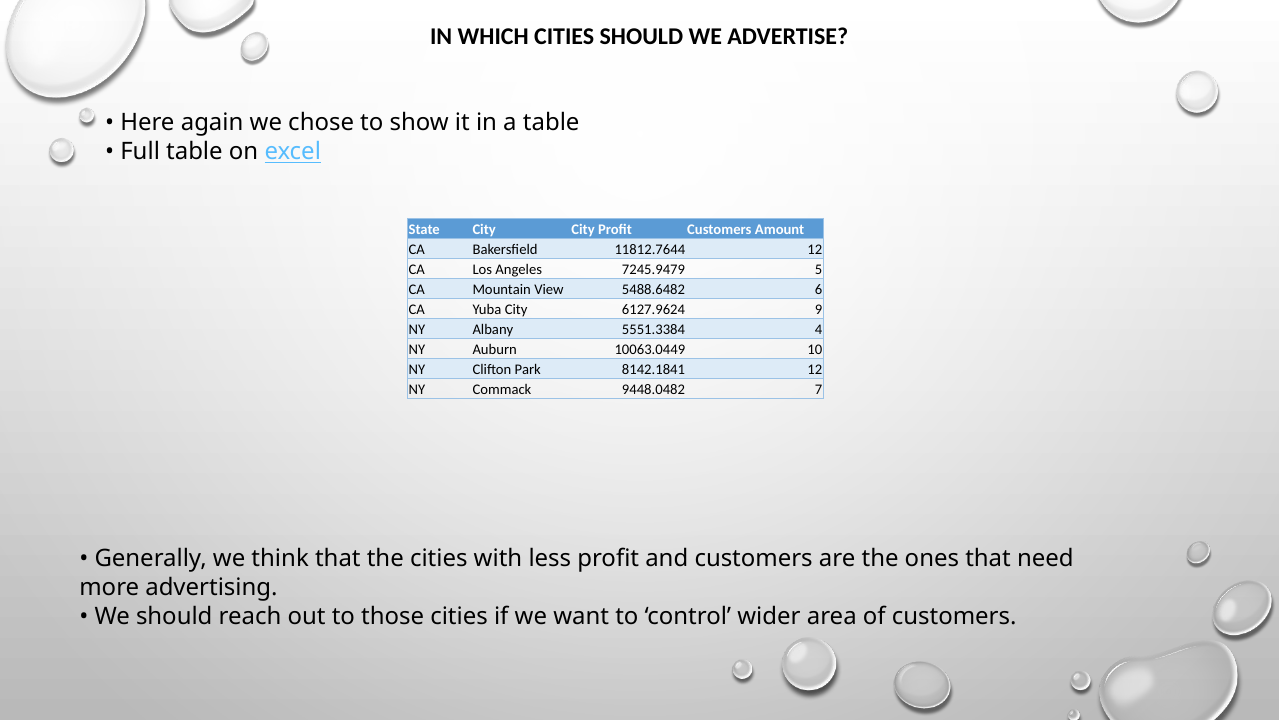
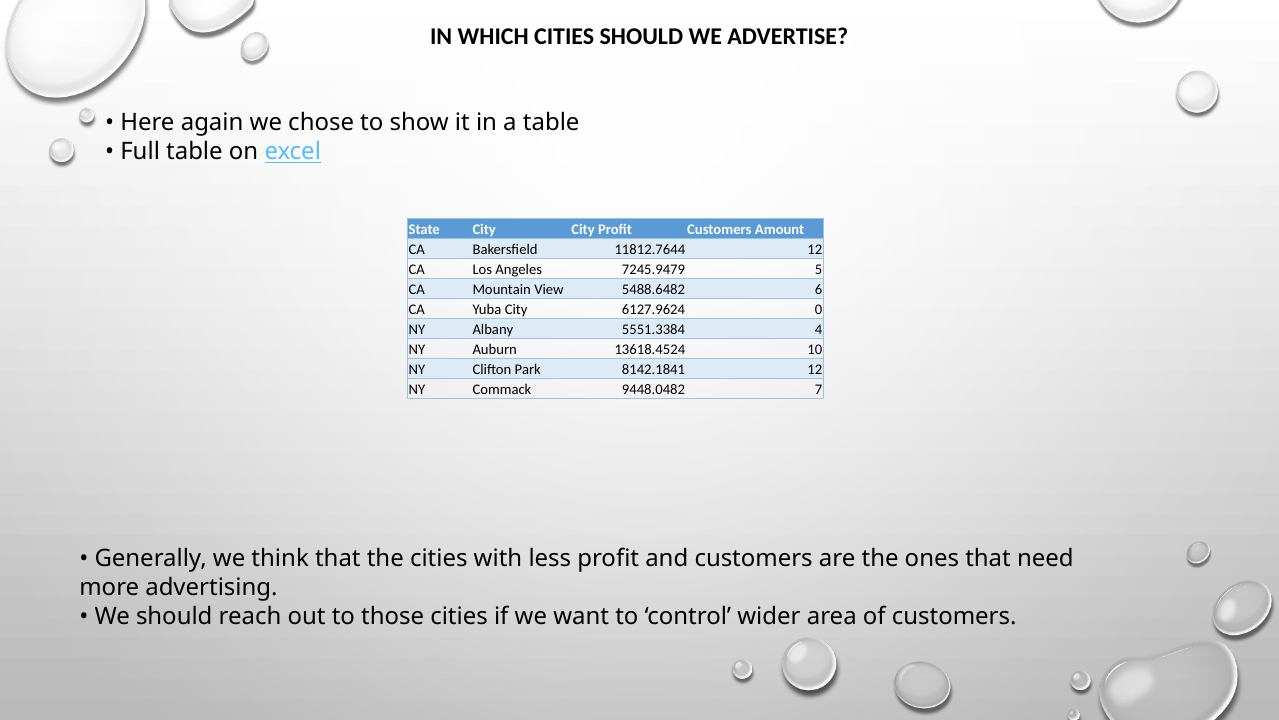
9: 9 -> 0 (819, 309)
10063.0449: 10063.0449 -> 13618.4524 (650, 349)
